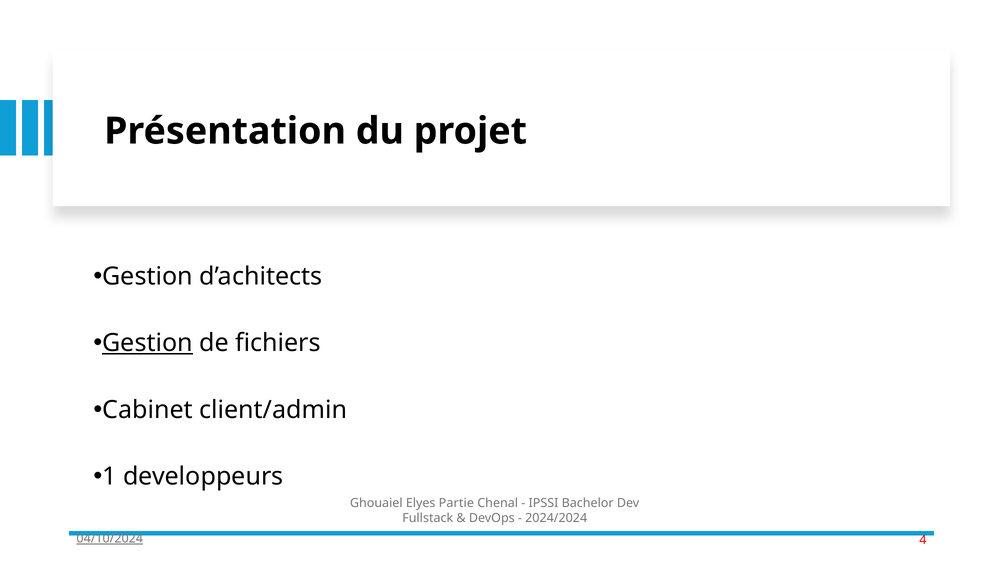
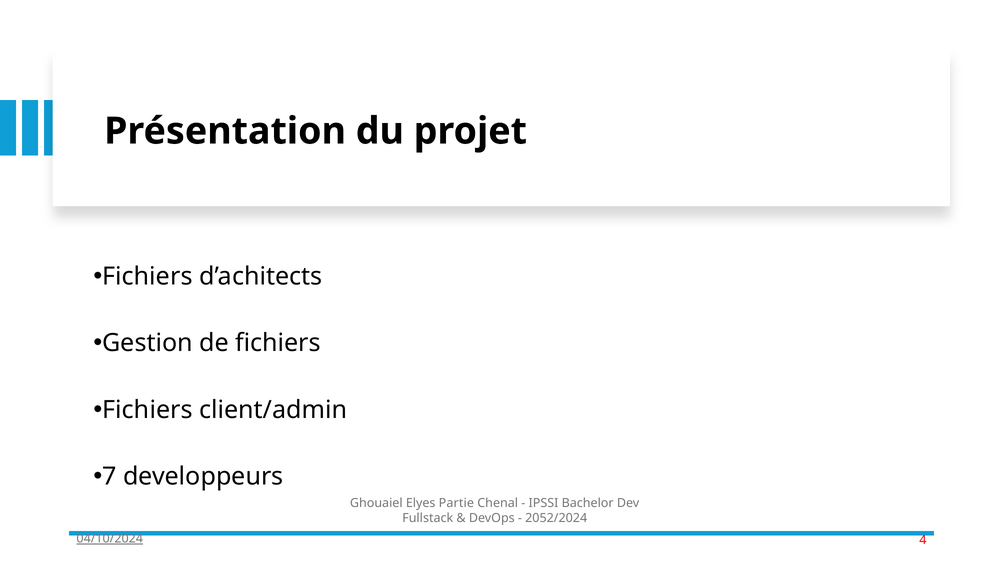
Gestion: Gestion -> Fichiers (147, 277)
Gestion underline: present -> none (148, 343)
Cabinet: Cabinet -> Fichiers (147, 410)
1: 1 -> 7 (109, 477)
2024/2024: 2024/2024 -> 2052/2024 (556, 518)
